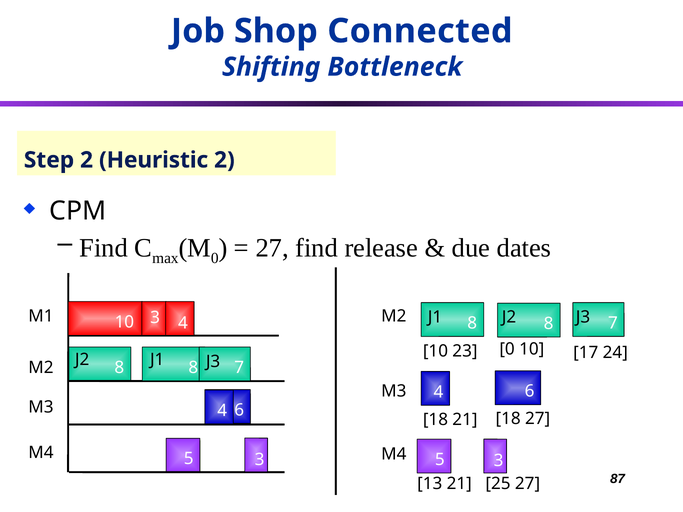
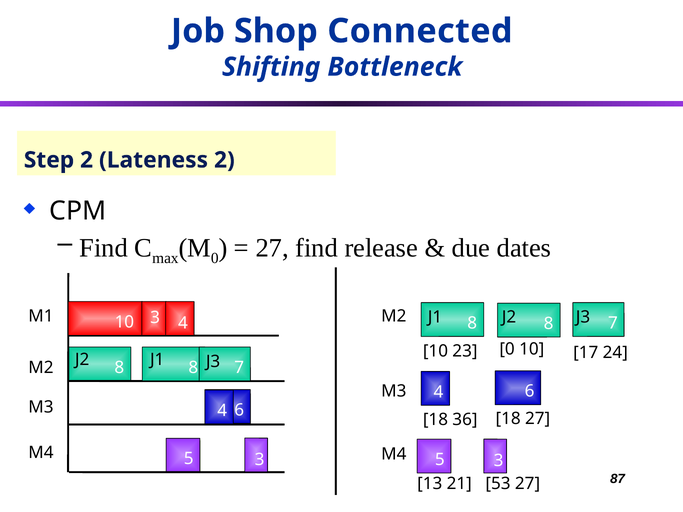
Heuristic: Heuristic -> Lateness (154, 160)
18 21: 21 -> 36 (465, 420)
25: 25 -> 53 (498, 484)
